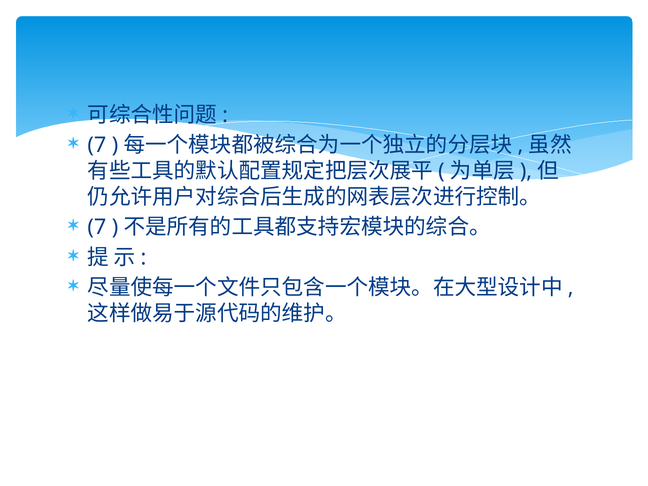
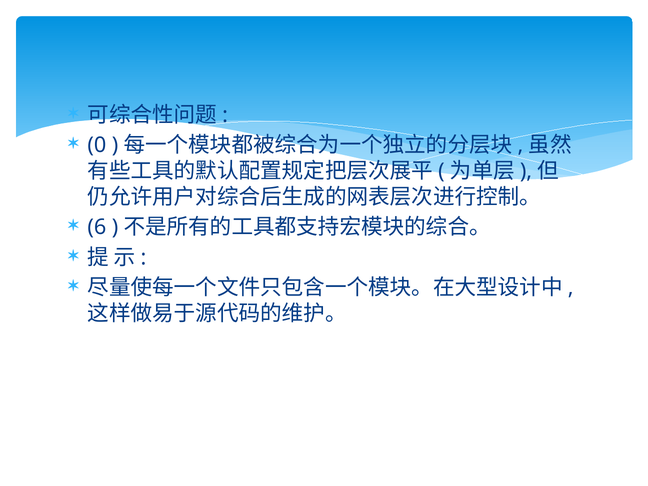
7: 7 -> 0 (97, 145)
7: 7 -> 6 (97, 227)
